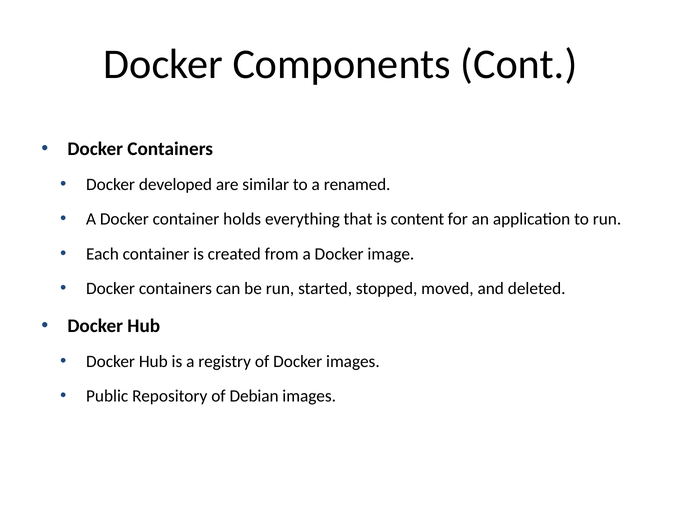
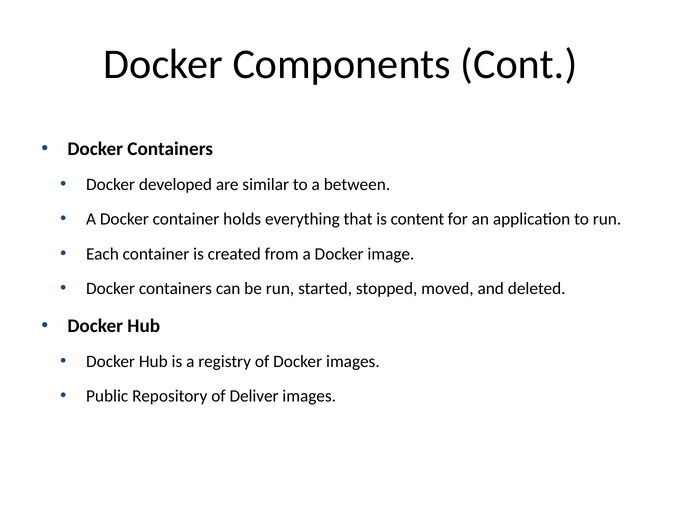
renamed: renamed -> between (357, 184)
Debian: Debian -> Deliver (254, 395)
